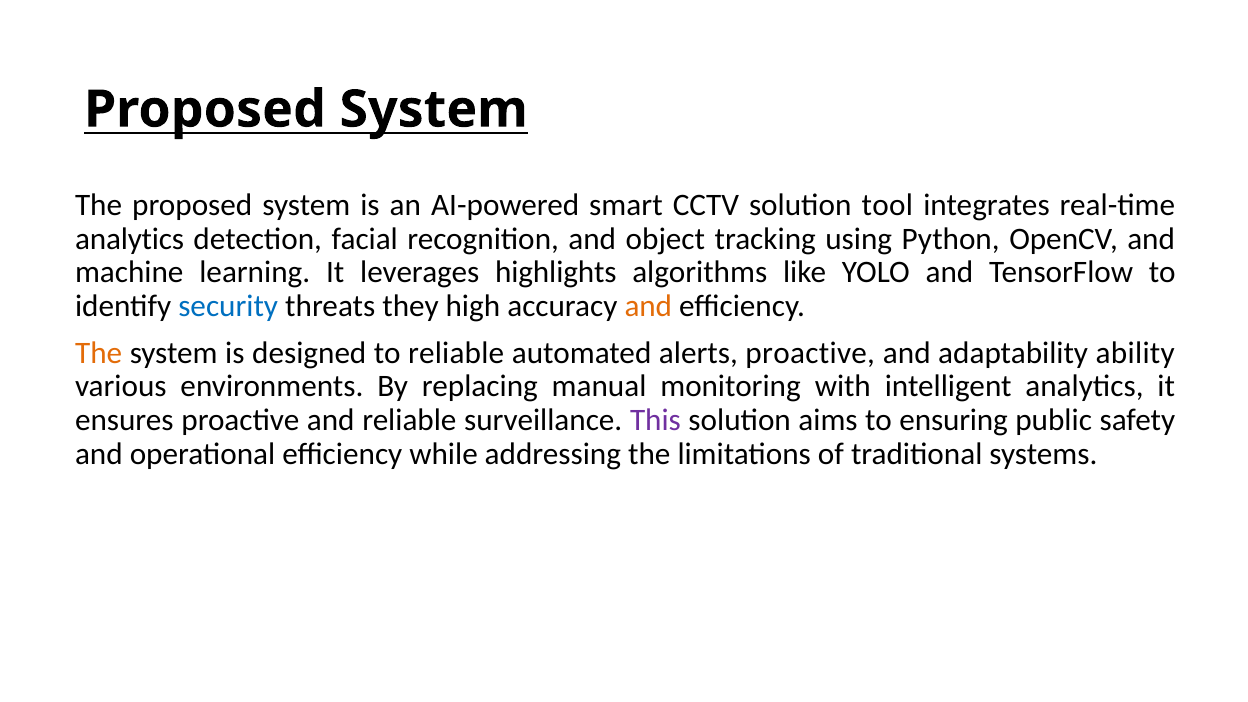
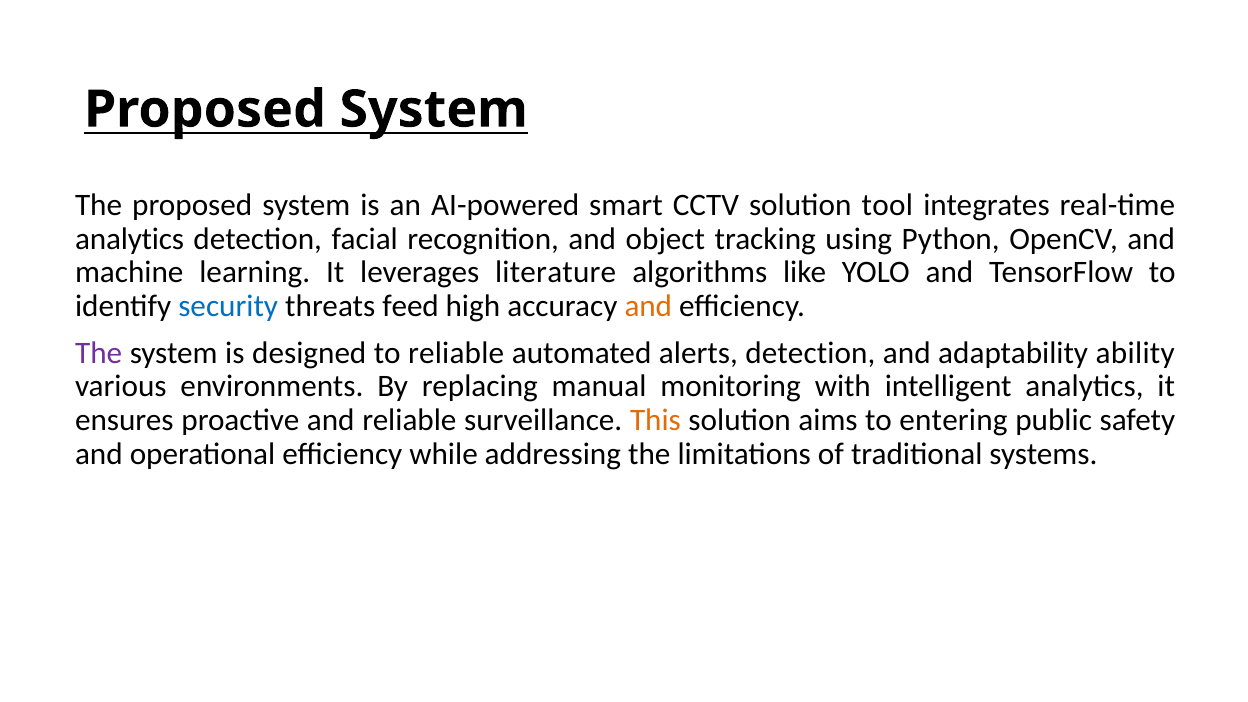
highlights: highlights -> literature (556, 272)
they: they -> feed (411, 306)
The colour: orange -> purple (99, 353)
alerts proactive: proactive -> detection (810, 353)
This colour: purple -> orange (655, 420)
ensuring: ensuring -> entering (953, 420)
